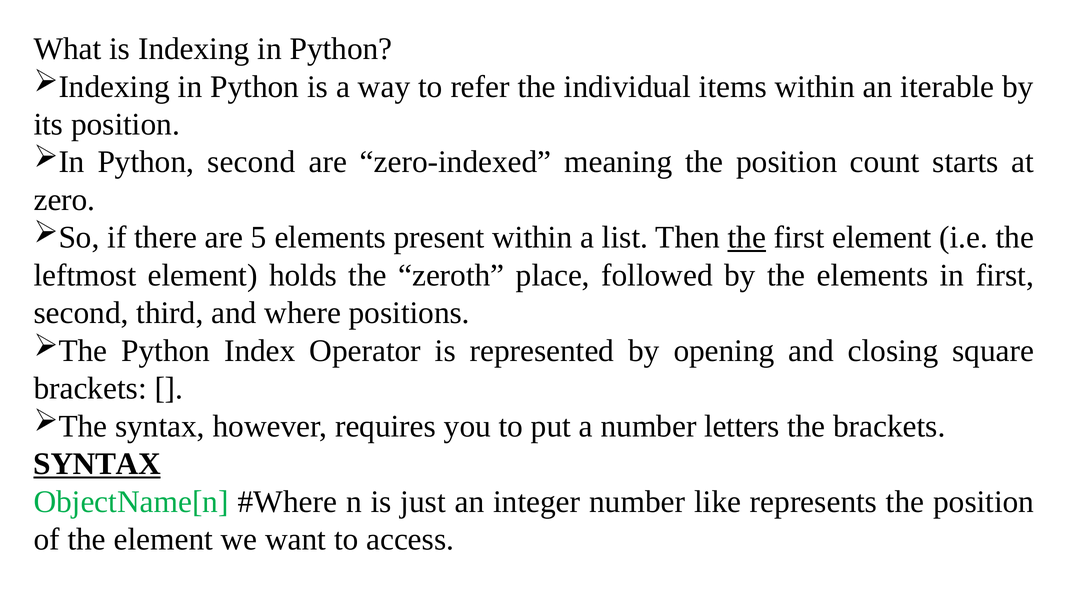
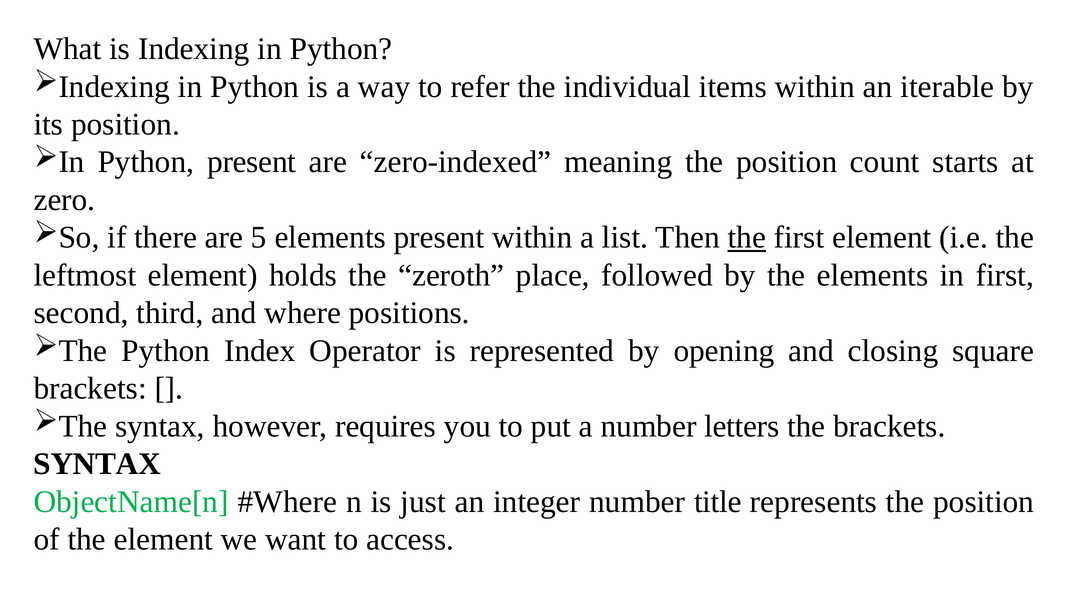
Python second: second -> present (252, 162)
SYNTAX underline: present -> none (97, 464)
like: like -> title (718, 502)
